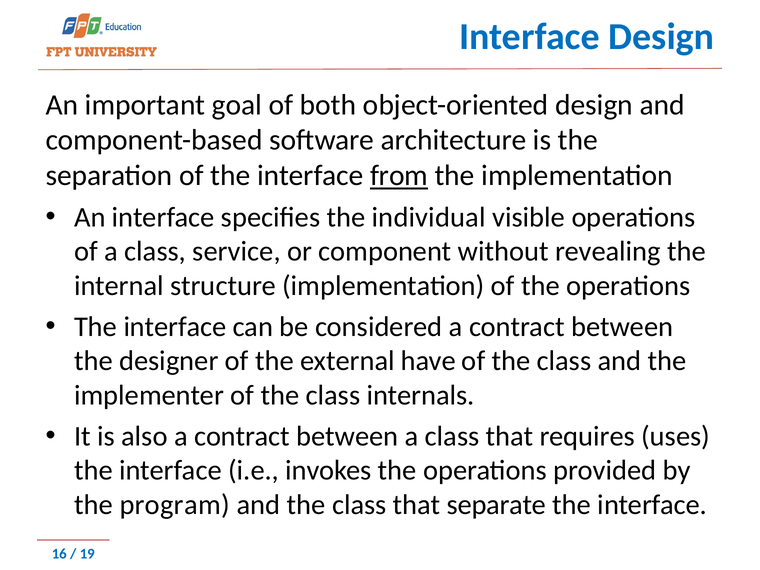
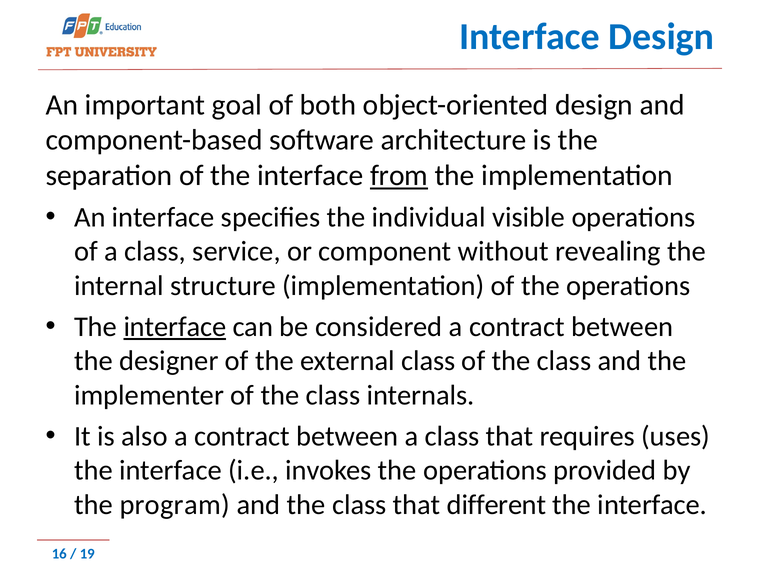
interface underline: none -> present (175, 327)
external have: have -> class (428, 361)
separate: separate -> different (497, 505)
